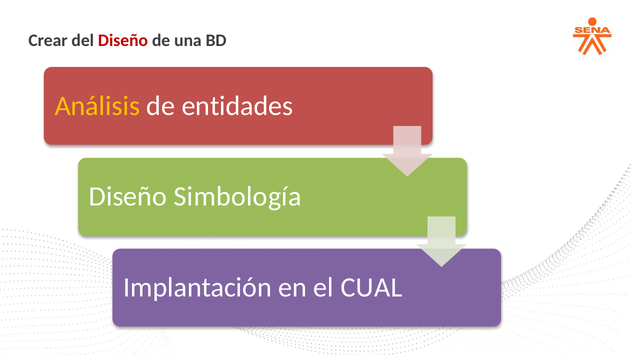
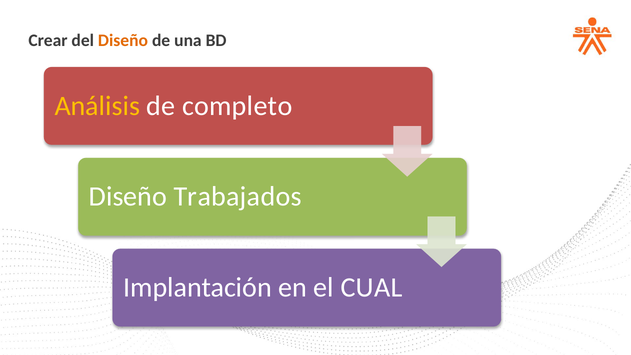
Diseño colour: red -> orange (123, 41)
entidades: entidades -> completo (237, 106)
Simbología: Simbología -> Trabajados (238, 197)
